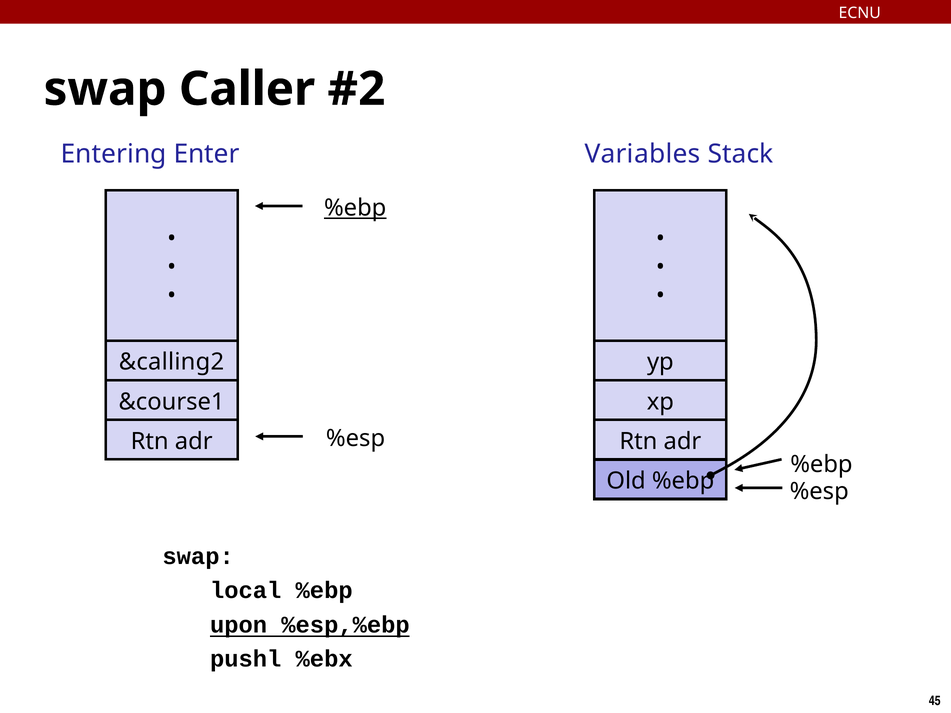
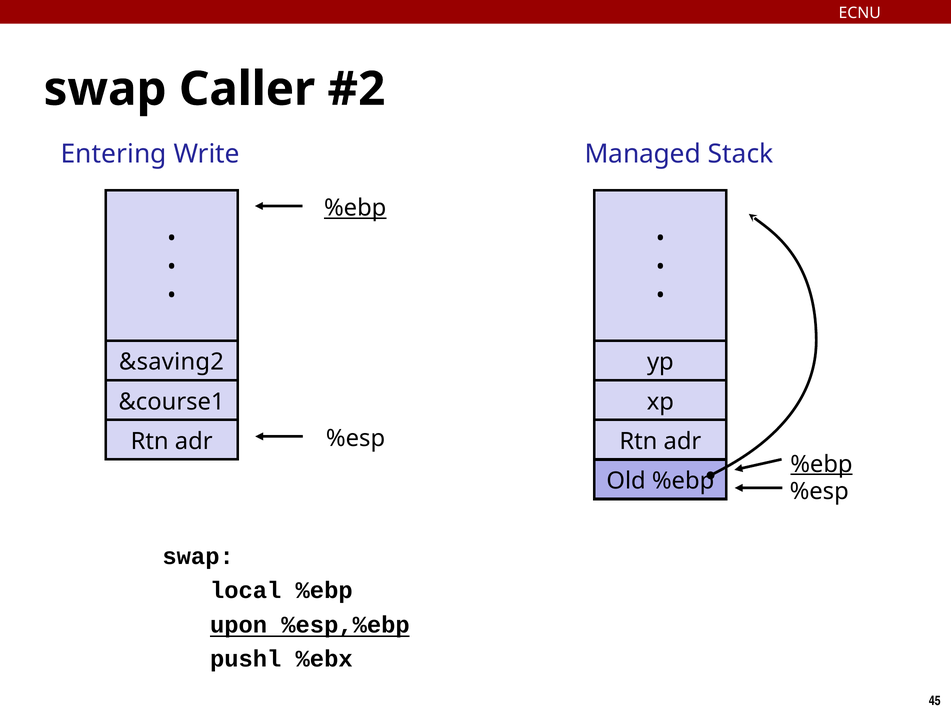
Enter: Enter -> Write (207, 154)
Variables: Variables -> Managed (643, 154)
&calling2: &calling2 -> &saving2 (171, 362)
%ebp underline: none -> present (821, 464)
